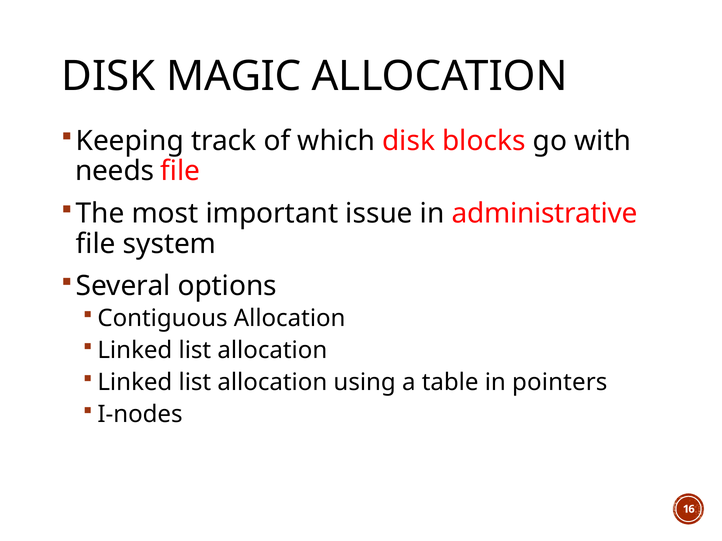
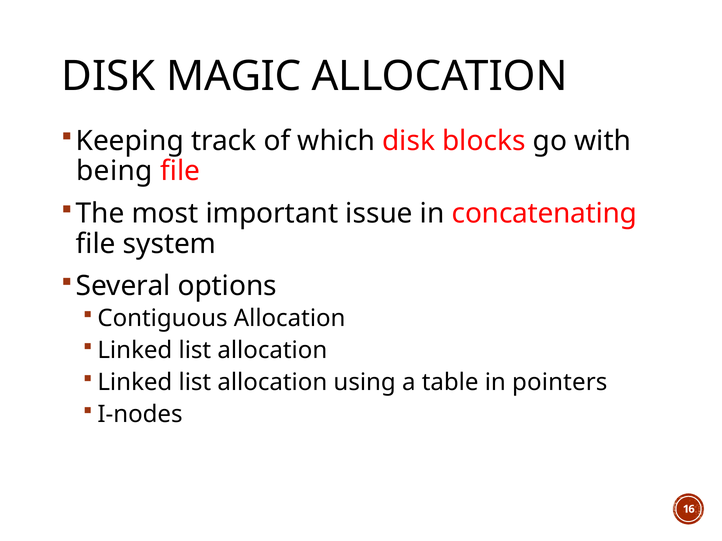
needs: needs -> being (114, 171)
administrative: administrative -> concatenating (545, 214)
